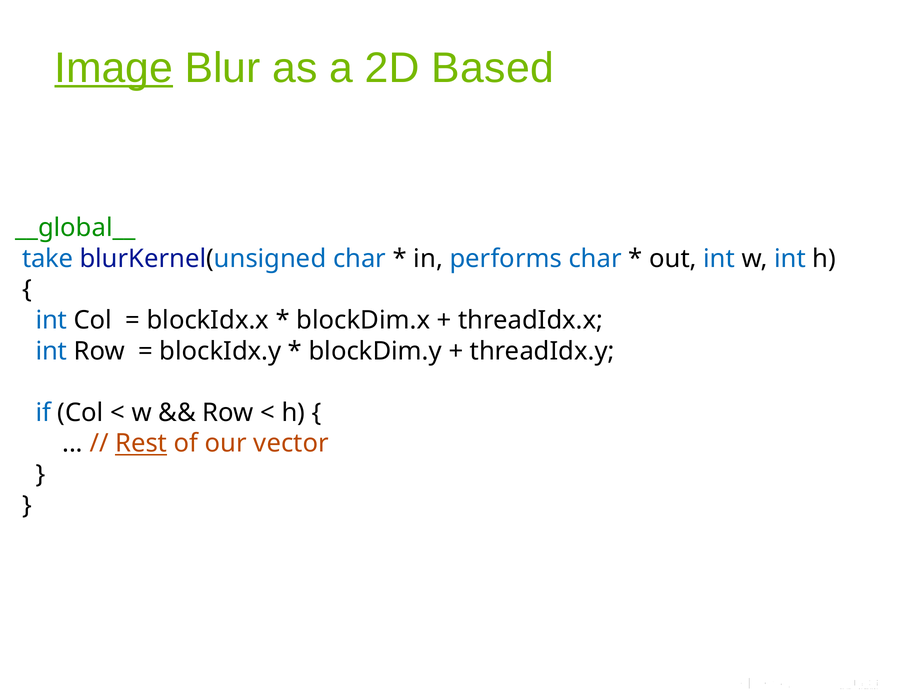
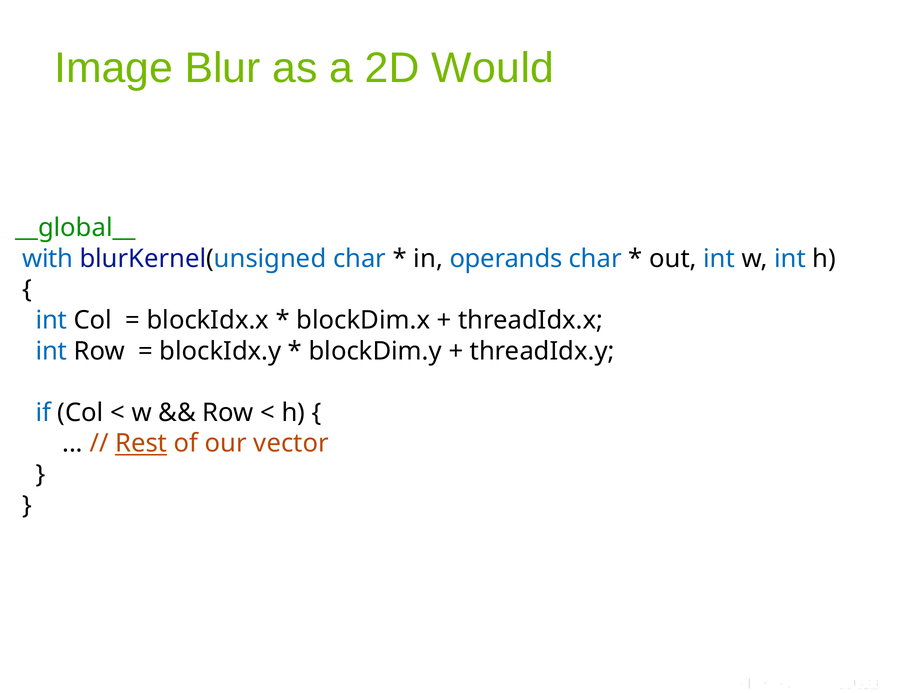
Image underline: present -> none (114, 68)
Based: Based -> Would (493, 68)
take: take -> with (48, 259)
performs: performs -> operands (506, 259)
